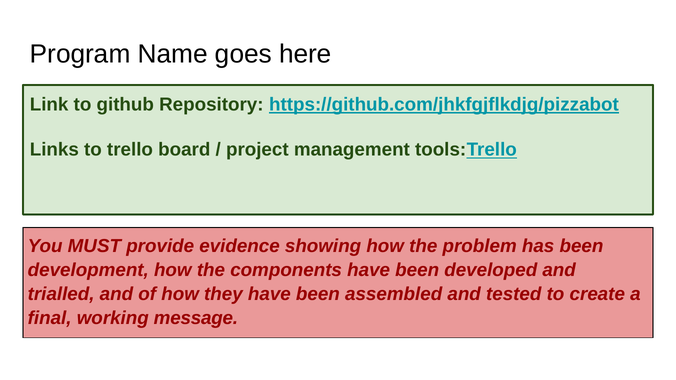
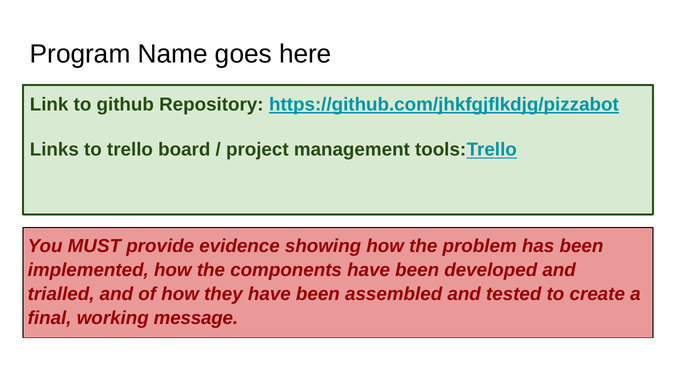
development: development -> implemented (88, 270)
